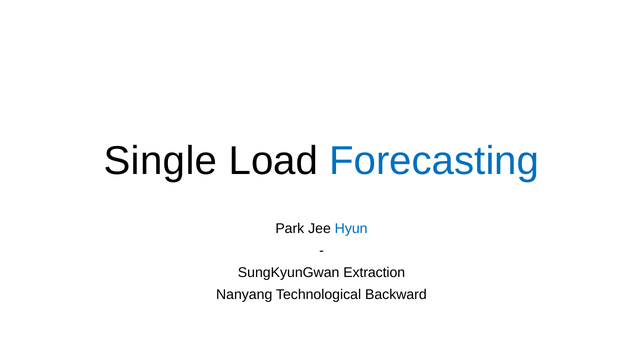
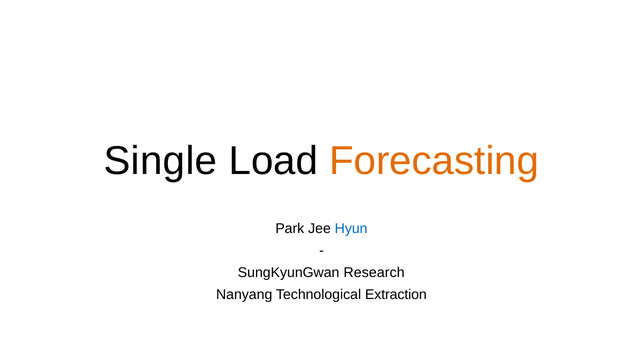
Forecasting colour: blue -> orange (434, 161)
Extraction: Extraction -> Research (374, 272)
Backward: Backward -> Extraction (396, 294)
